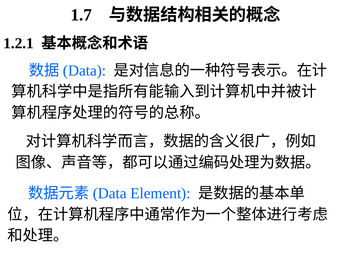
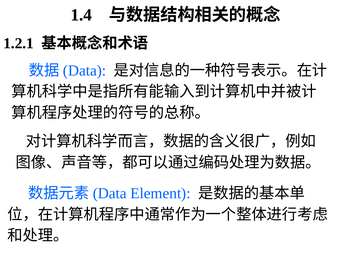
1.7: 1.7 -> 1.4 (81, 15)
